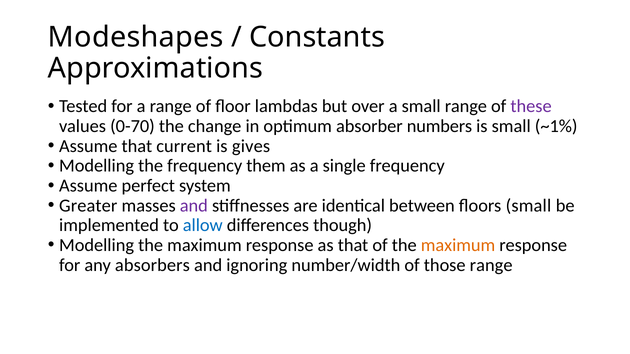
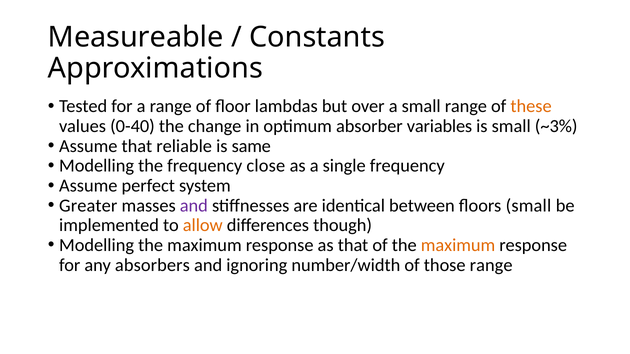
Modeshapes: Modeshapes -> Measureable (136, 37)
these colour: purple -> orange (531, 106)
0-70: 0-70 -> 0-40 (132, 126)
numbers: numbers -> variables (440, 126)
~1%: ~1% -> ~3% (556, 126)
current: current -> reliable (184, 146)
gives: gives -> same (251, 146)
them: them -> close (266, 166)
allow colour: blue -> orange (203, 226)
